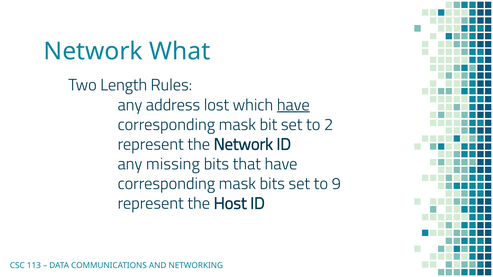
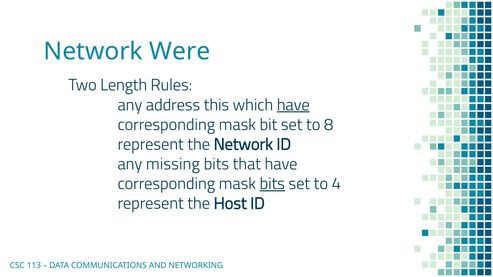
What: What -> Were (180, 51)
lost: lost -> this (216, 105)
2: 2 -> 8 (329, 125)
bits underline: none -> present (272, 184)
9: 9 -> 4 (336, 184)
